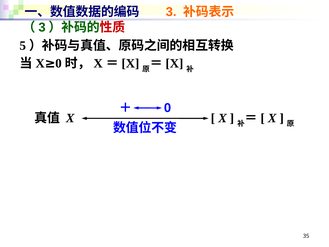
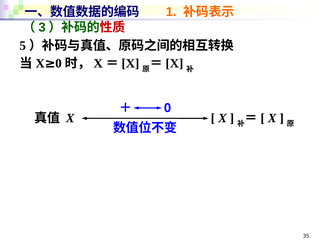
3: 3 -> 1 (171, 12)
